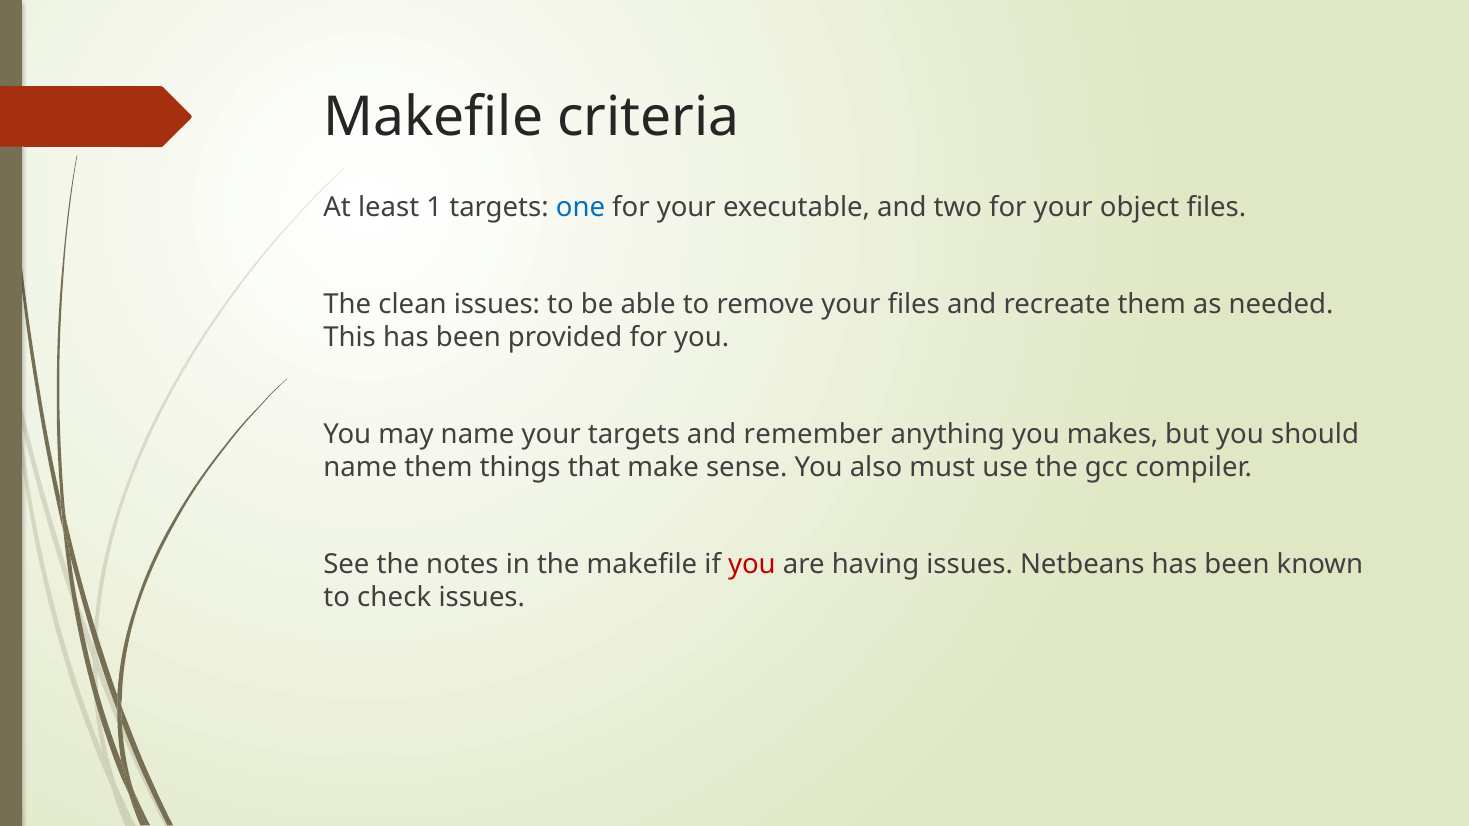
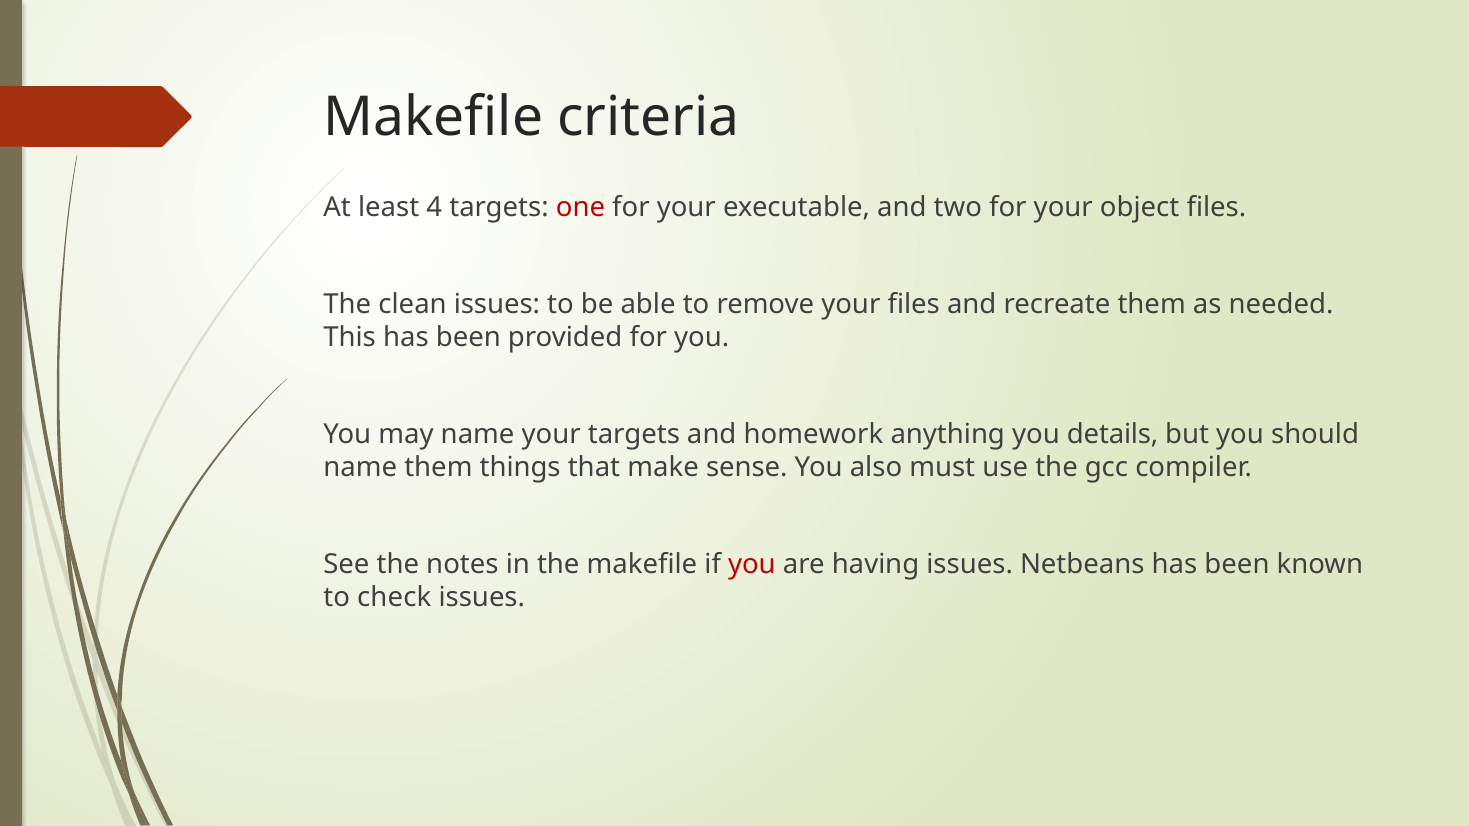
1: 1 -> 4 (434, 208)
one colour: blue -> red (581, 208)
remember: remember -> homework (813, 434)
makes: makes -> details (1113, 434)
